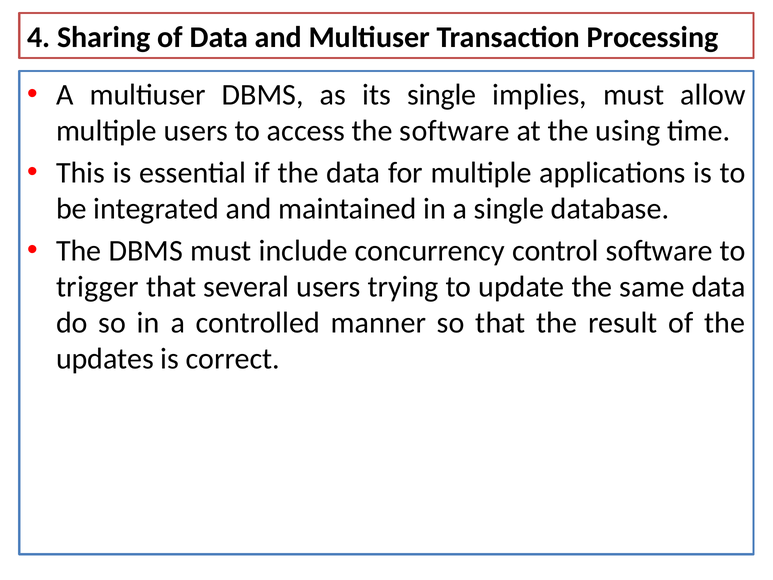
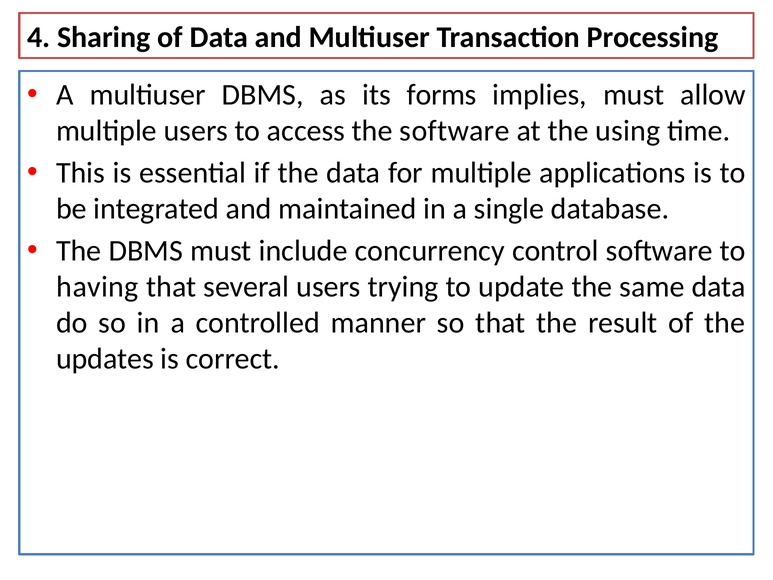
its single: single -> forms (442, 95)
trigger: trigger -> having (97, 287)
